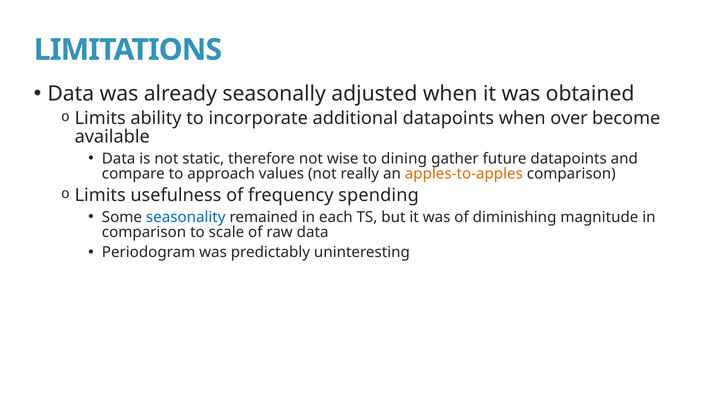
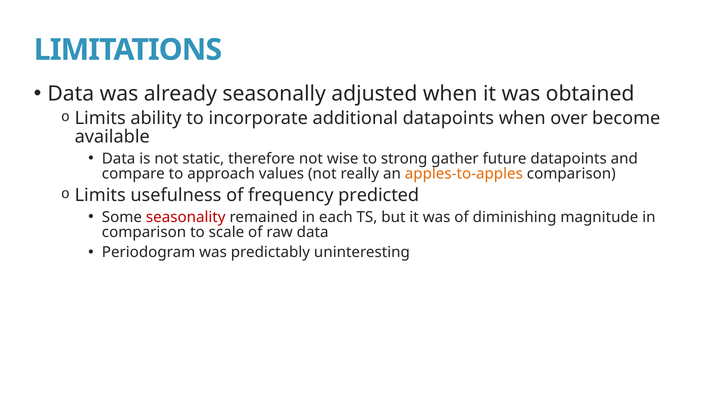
dining: dining -> strong (404, 159)
spending: spending -> predicted (379, 196)
seasonality colour: blue -> red (186, 217)
